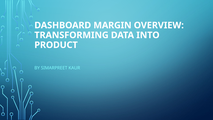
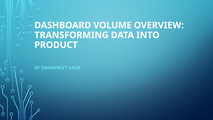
MARGIN: MARGIN -> VOLUME (112, 25)
